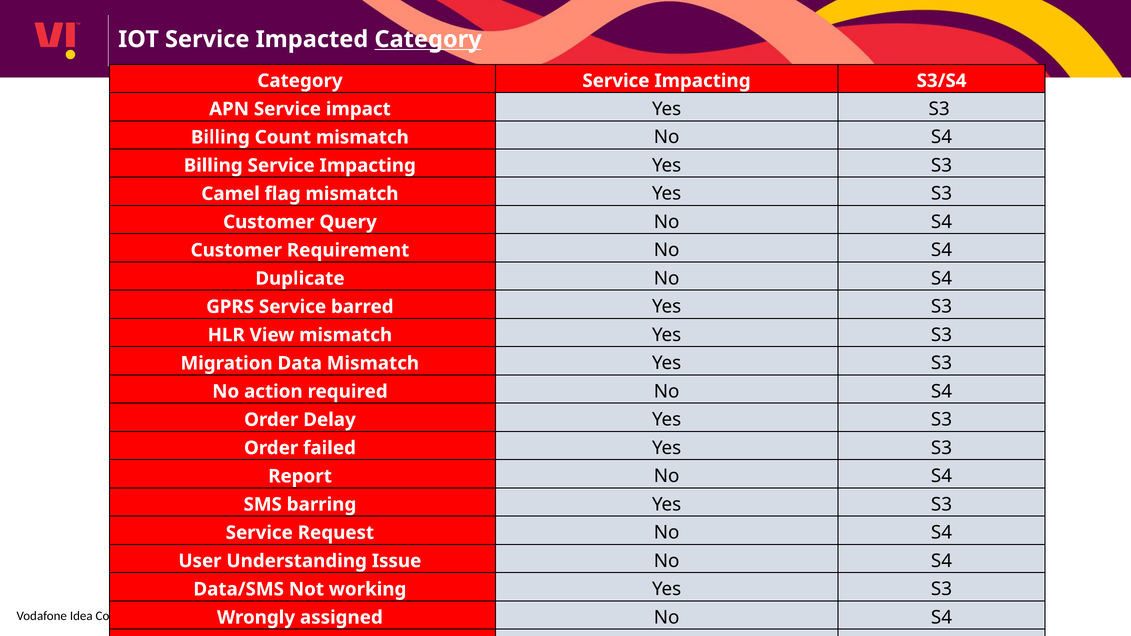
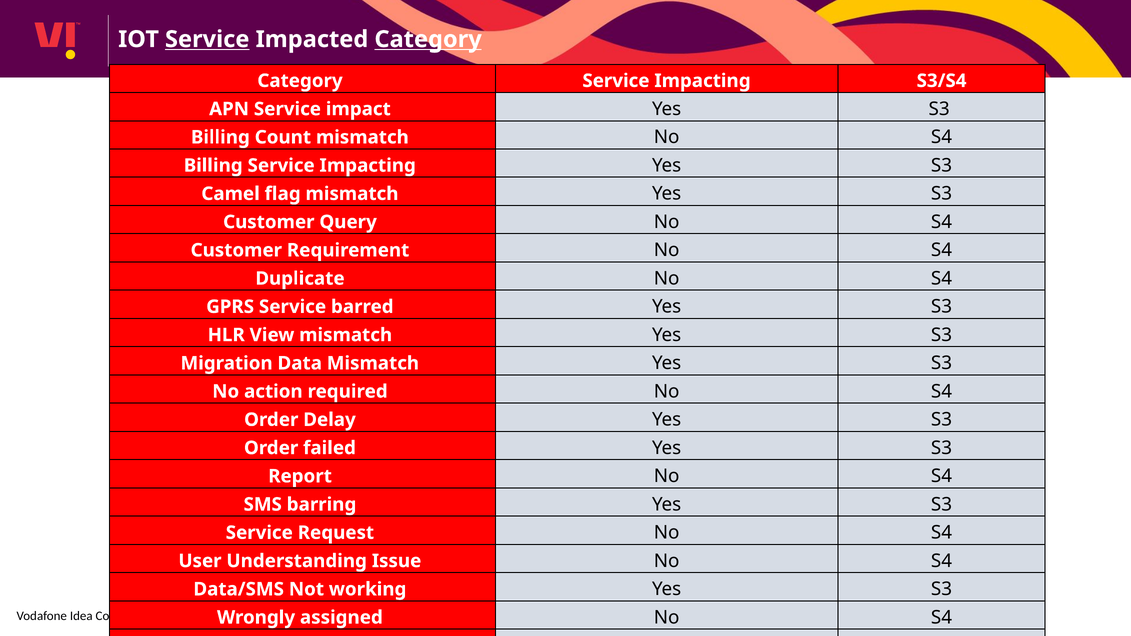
Service underline: none -> present (207, 39)
